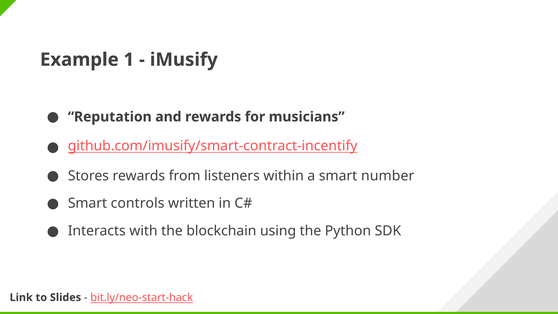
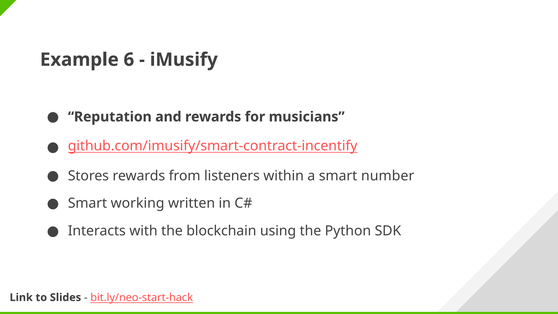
1: 1 -> 6 (129, 60)
controls: controls -> working (138, 203)
